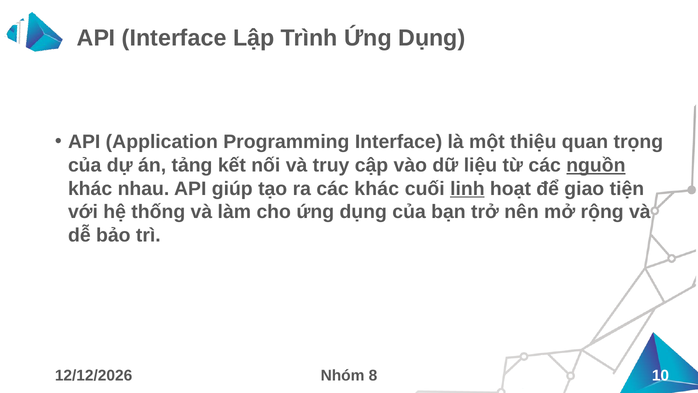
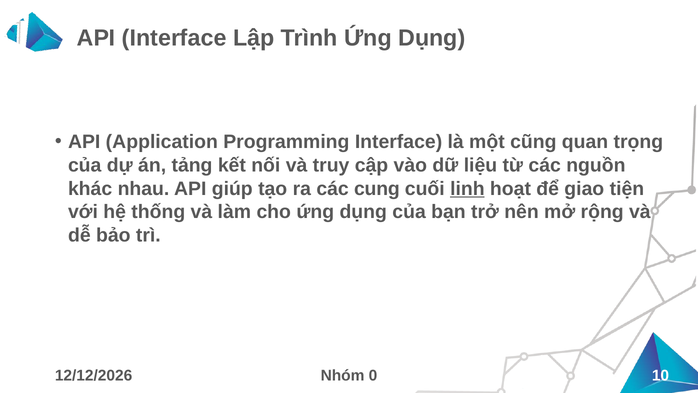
thiệu: thiệu -> cũng (533, 142)
nguồn underline: present -> none (596, 165)
các khác: khác -> cung (377, 188)
8: 8 -> 0 (373, 375)
